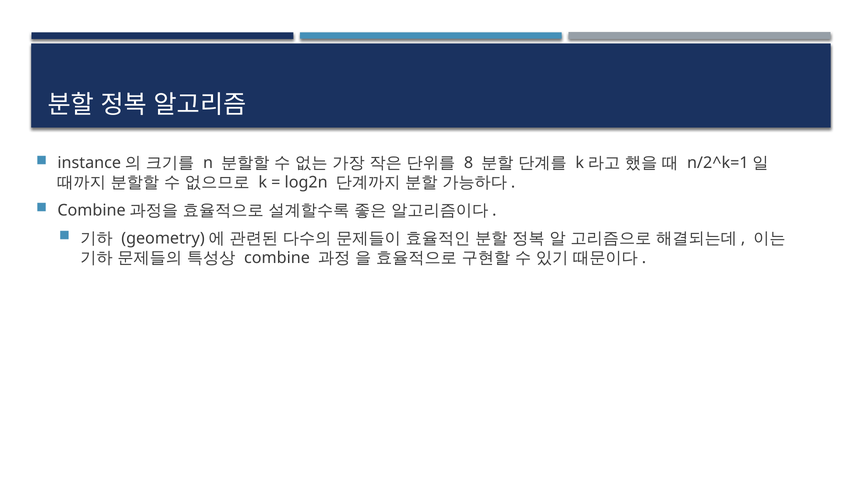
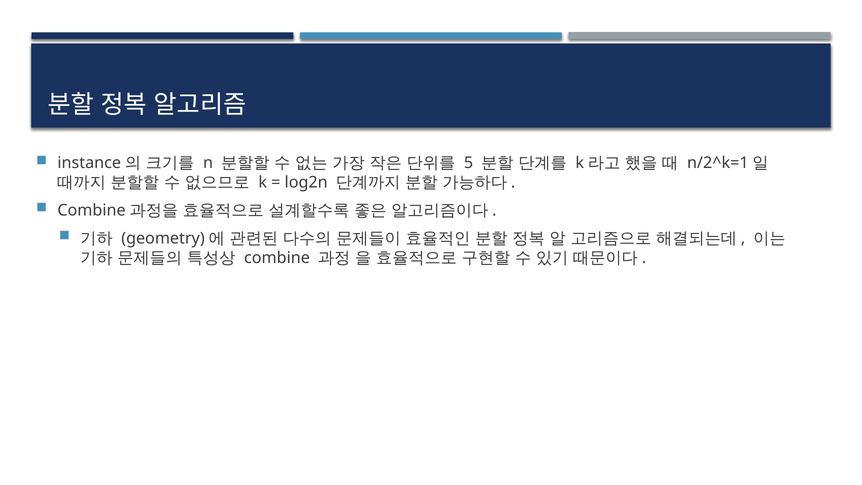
8: 8 -> 5 (469, 163)
